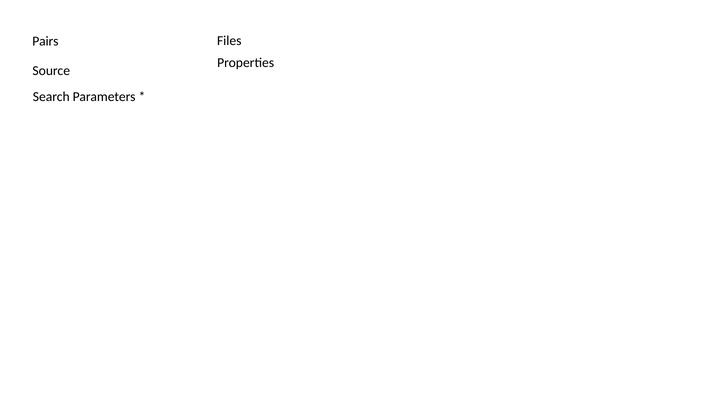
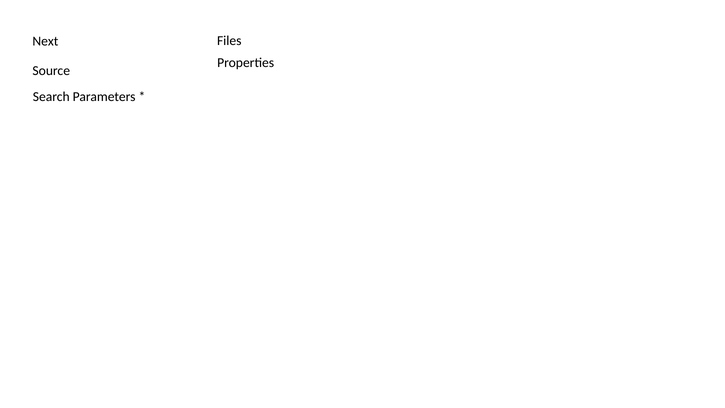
Pairs: Pairs -> Next (45, 41)
